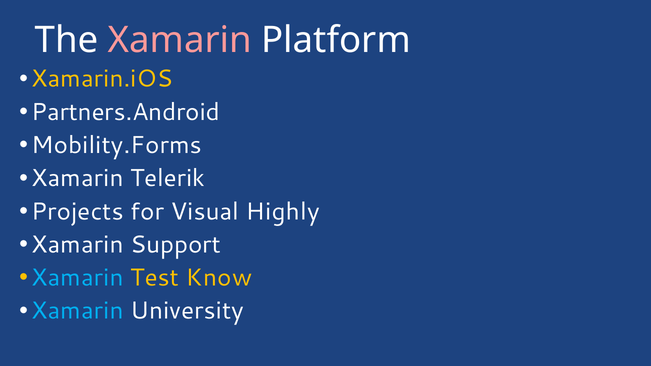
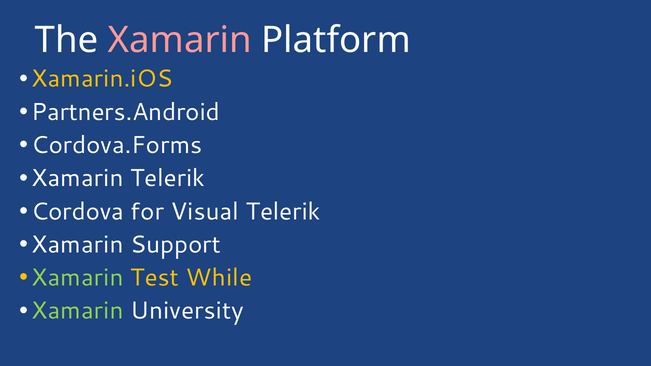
Mobility.Forms: Mobility.Forms -> Cordova.Forms (117, 145)
Projects: Projects -> Cordova (78, 212)
Visual Highly: Highly -> Telerik (283, 212)
Xamarin colour: light blue -> light green (78, 278)
Know: Know -> While (219, 278)
Xamarin colour: light blue -> light green (78, 311)
